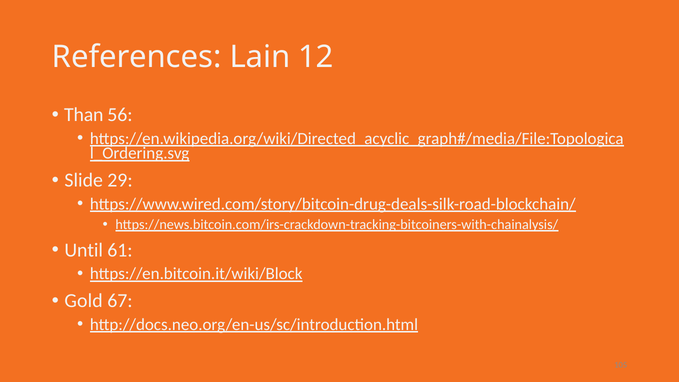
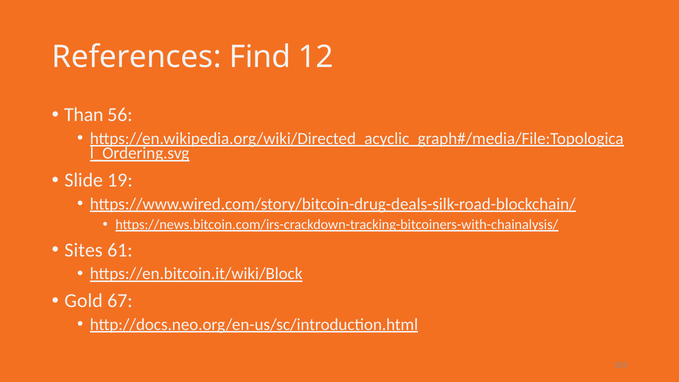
Lain: Lain -> Find (260, 57)
29: 29 -> 19 (120, 180)
Until: Until -> Sites (84, 250)
